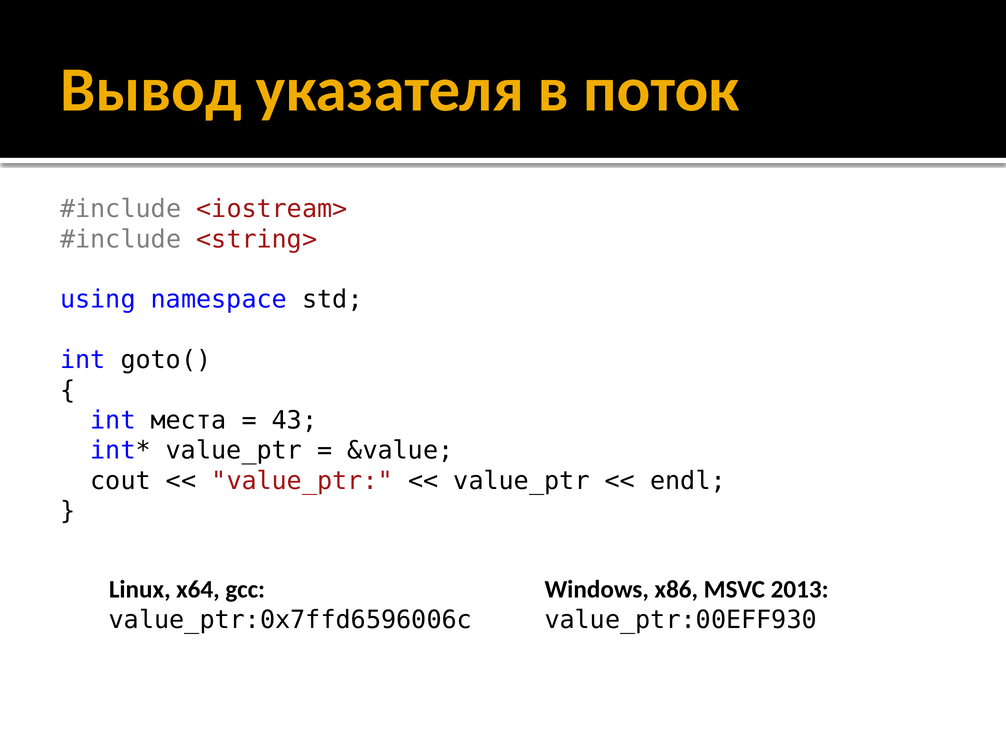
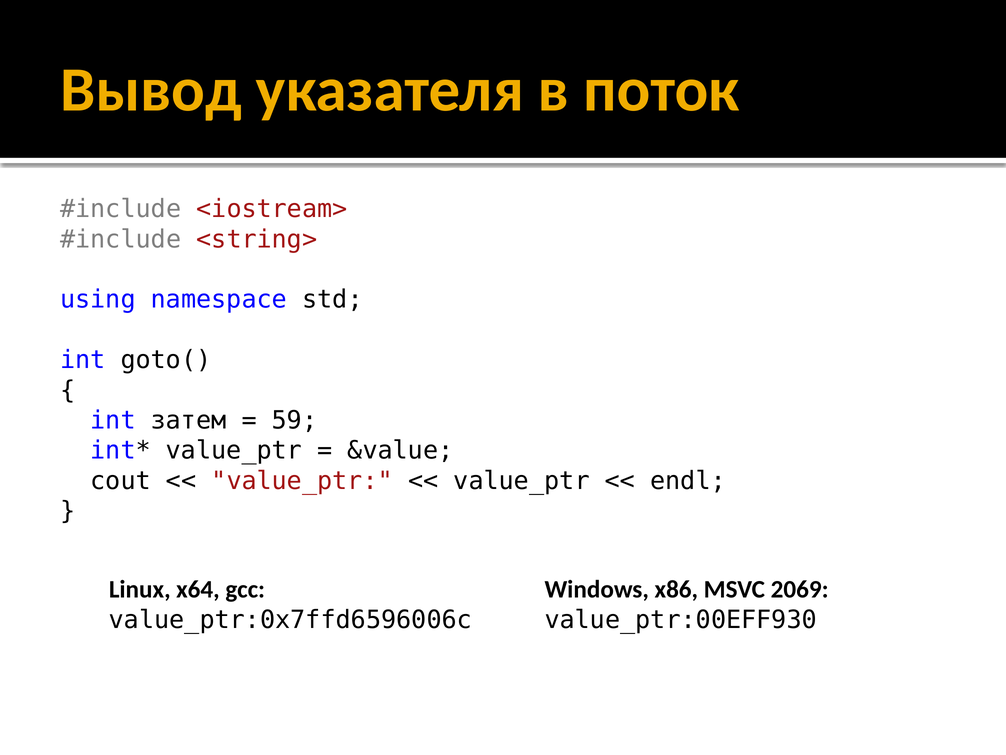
места: места -> затем (189, 420)
43: 43 -> 59 (294, 420)
2013: 2013 -> 2069 (800, 589)
